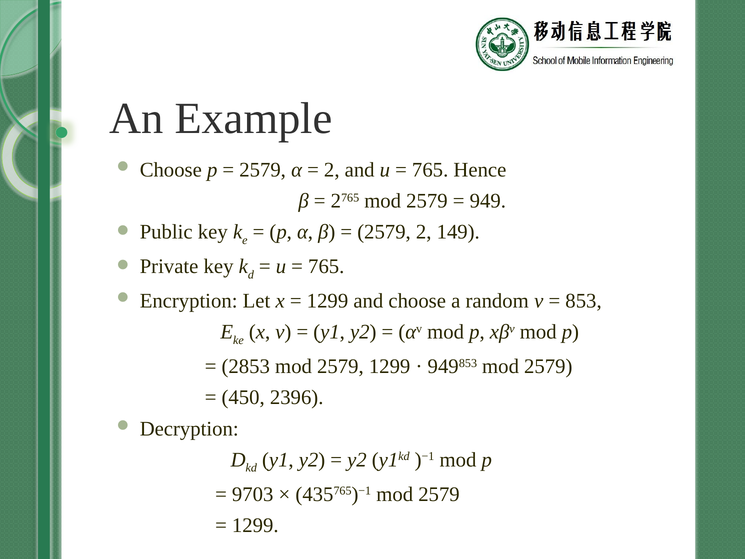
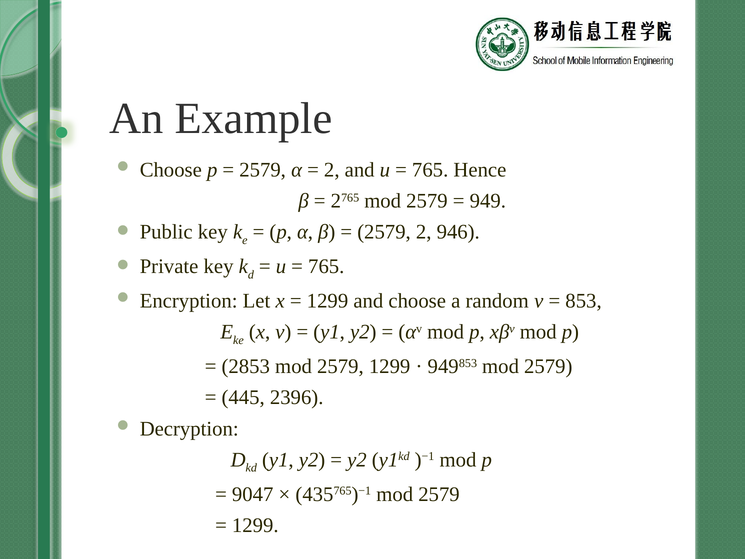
149: 149 -> 946 (458, 232)
450: 450 -> 445 (243, 397)
9703: 9703 -> 9047 (253, 494)
